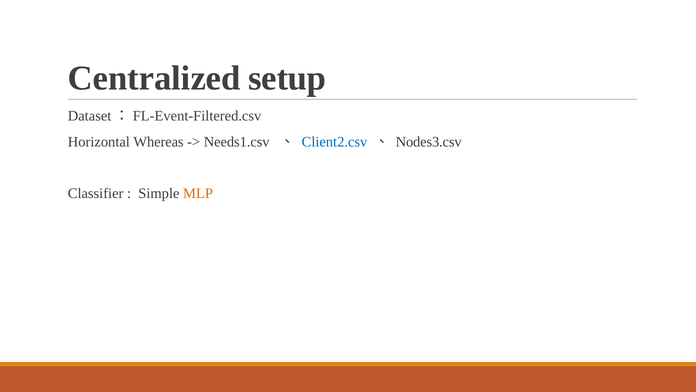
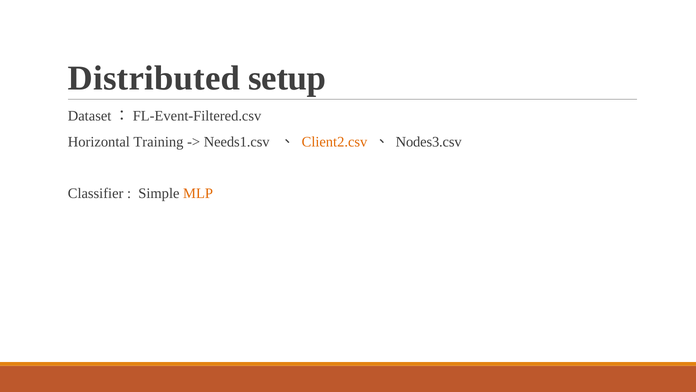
Centralized: Centralized -> Distributed (154, 78)
Whereas: Whereas -> Training (158, 142)
Client2.csv colour: blue -> orange (335, 142)
